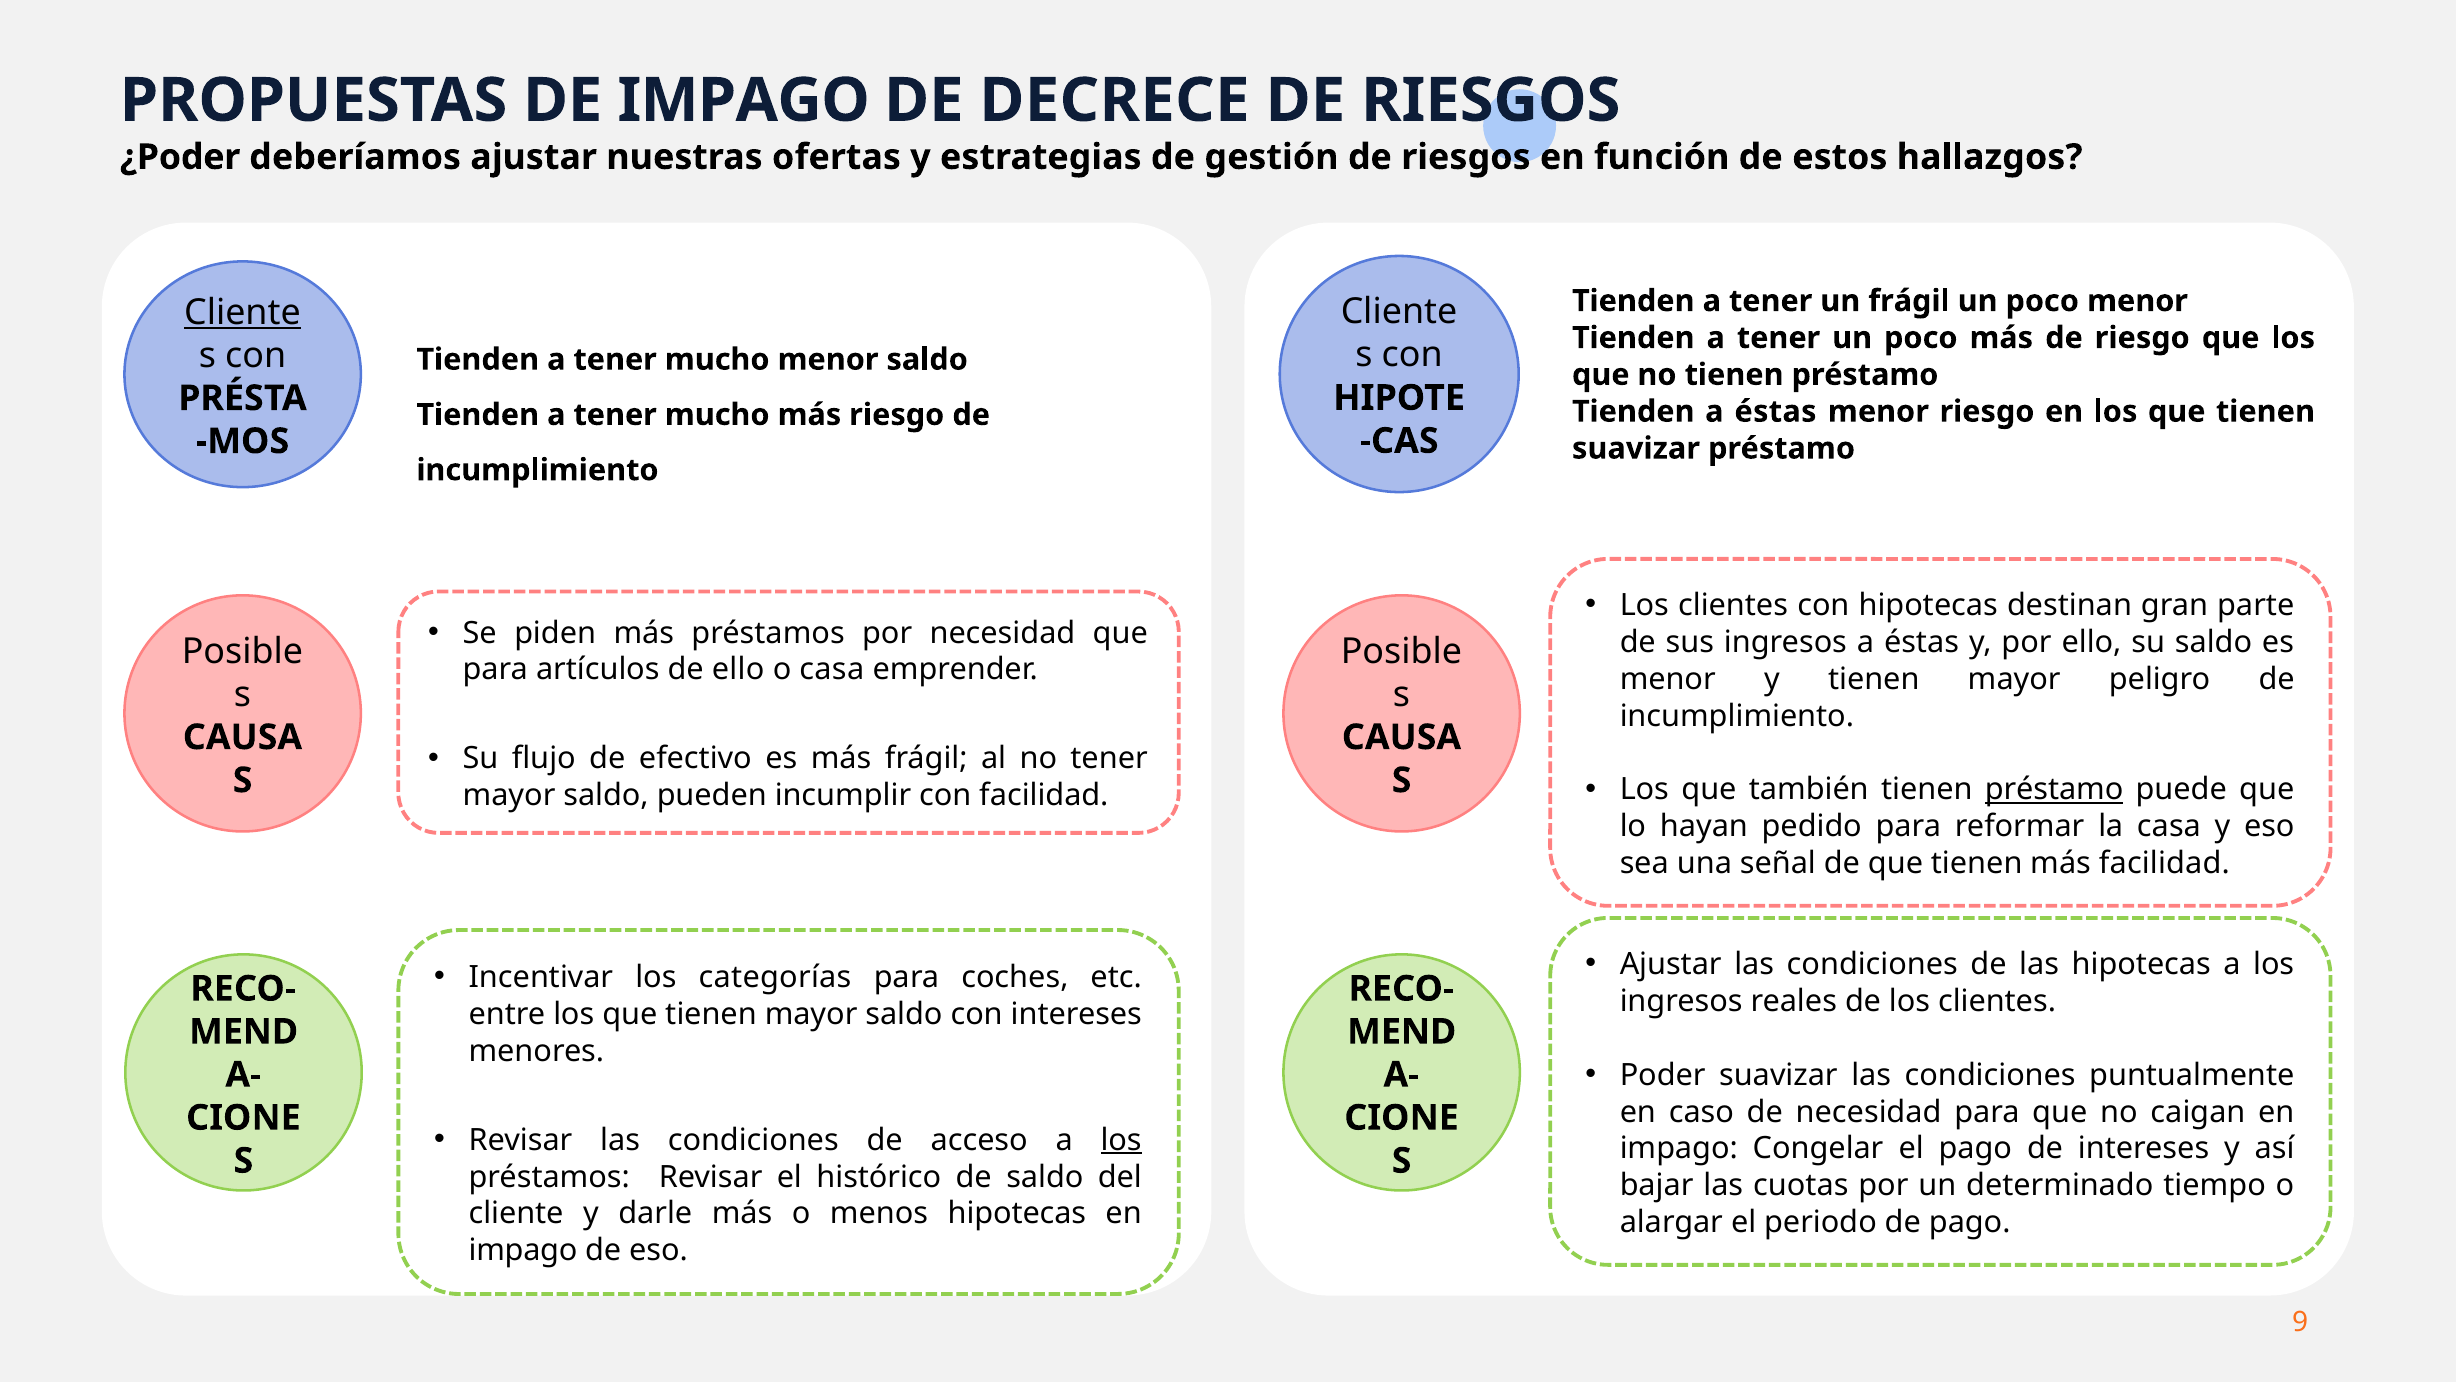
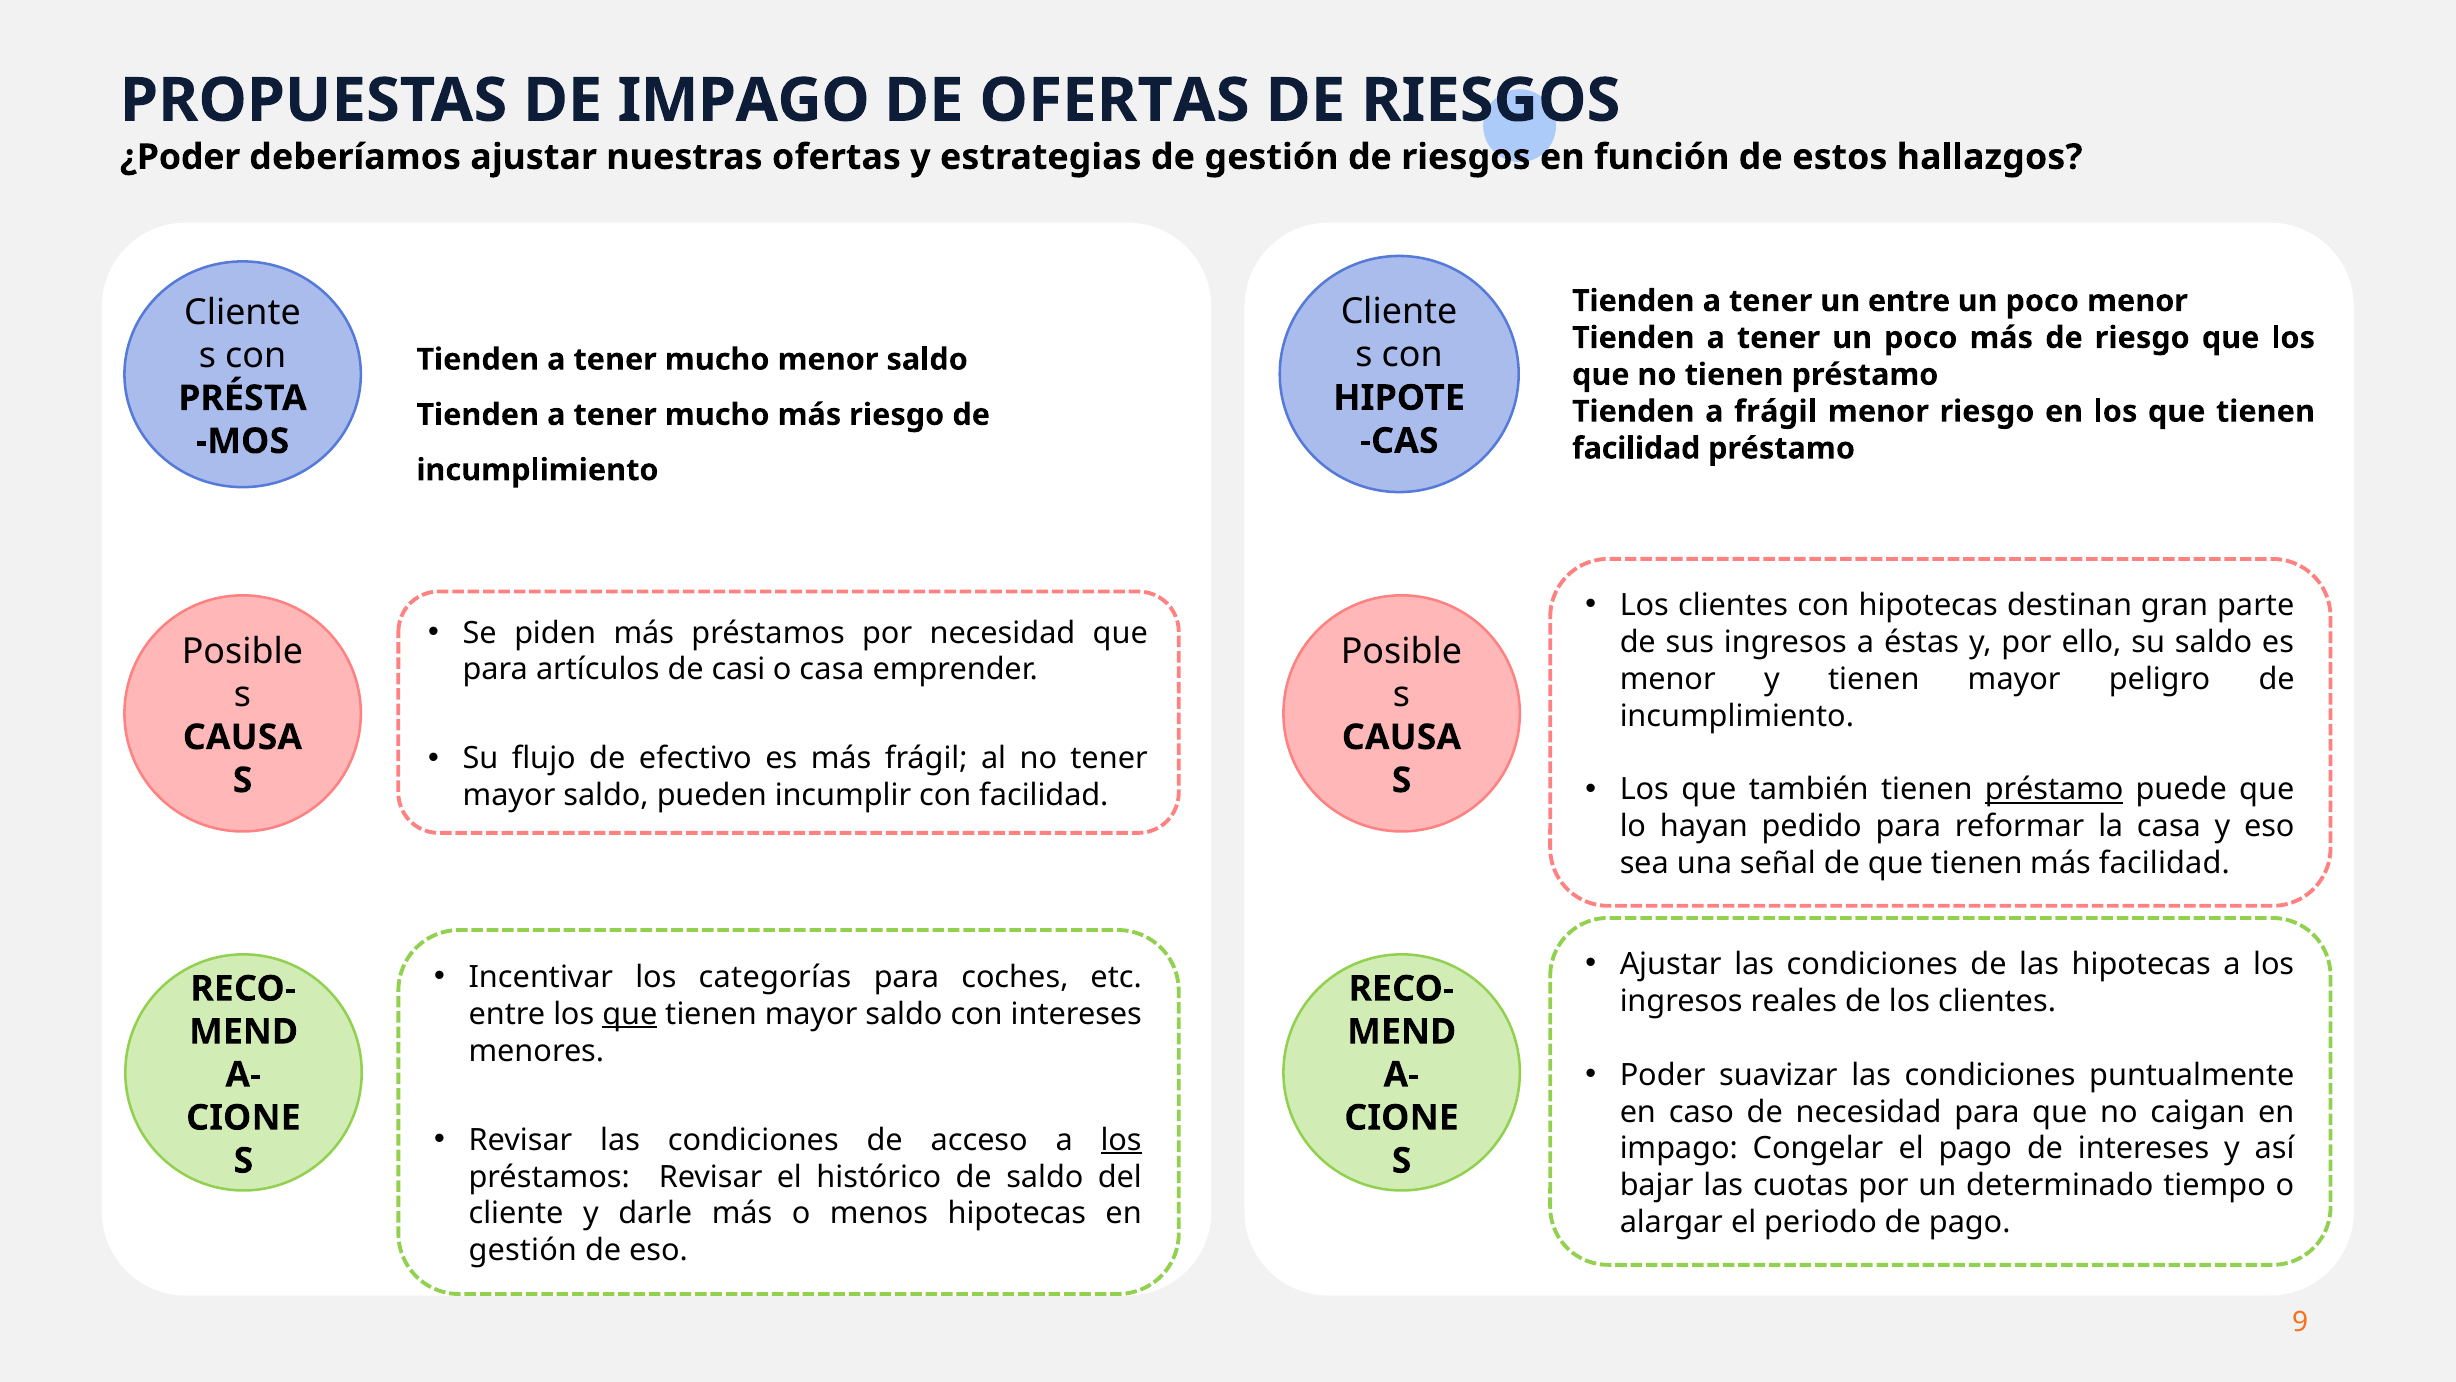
DE DECRECE: DECRECE -> OFERTAS (1115, 101)
un frágil: frágil -> entre (1909, 301)
Cliente underline: present -> none (242, 312)
Tienden a éstas: éstas -> frágil (1775, 411)
suavizar: suavizar -> facilidad (1636, 448)
de ello: ello -> casi (738, 670)
que underline: none -> present (630, 1014)
impago: impago -> gestión (523, 1250)
